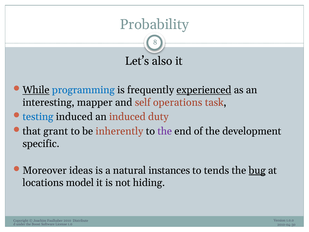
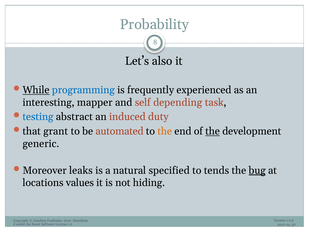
experienced underline: present -> none (204, 90)
operations: operations -> depending (178, 102)
testing induced: induced -> abstract (74, 117)
inherently: inherently -> automated (119, 131)
the colour: purple -> orange (165, 131)
the underline: none -> present (213, 131)
specific: specific -> generic (41, 143)
ideas: ideas -> leaks (81, 170)
instances: instances -> specified (169, 170)
model: model -> values (80, 183)
